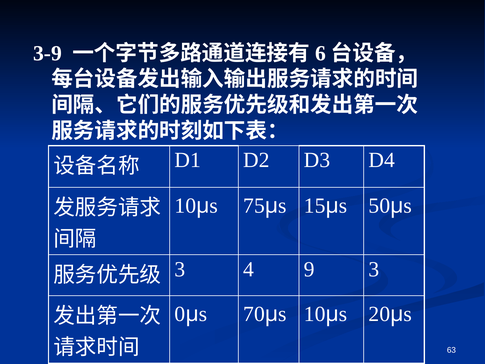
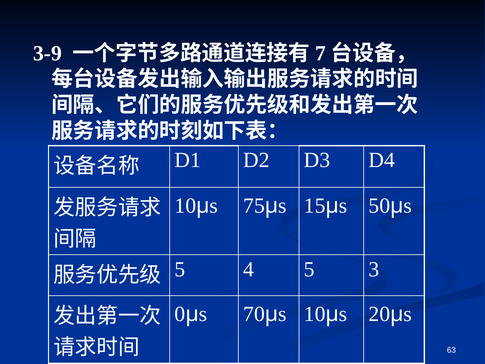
6: 6 -> 7 (320, 53)
3: 3 -> 5 (180, 269)
4 9: 9 -> 5 (309, 269)
